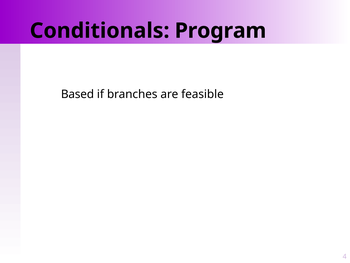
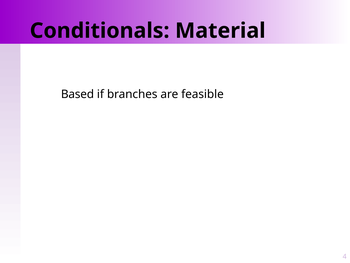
Program: Program -> Material (220, 31)
